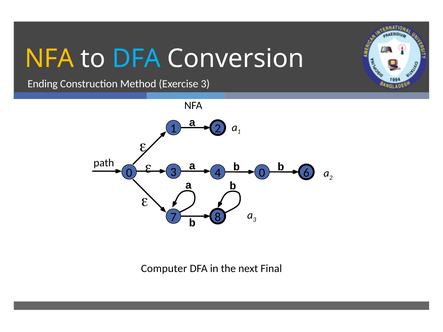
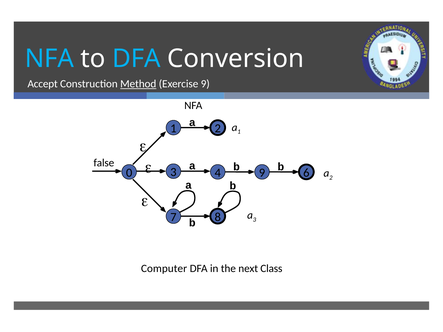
NFA colour: yellow -> light blue (49, 59)
Ending: Ending -> Accept (43, 84)
Method underline: none -> present (138, 84)
Exercise 3: 3 -> 9 (205, 84)
path: path -> false (104, 163)
4 0: 0 -> 9 (262, 173)
Final: Final -> Class (271, 269)
